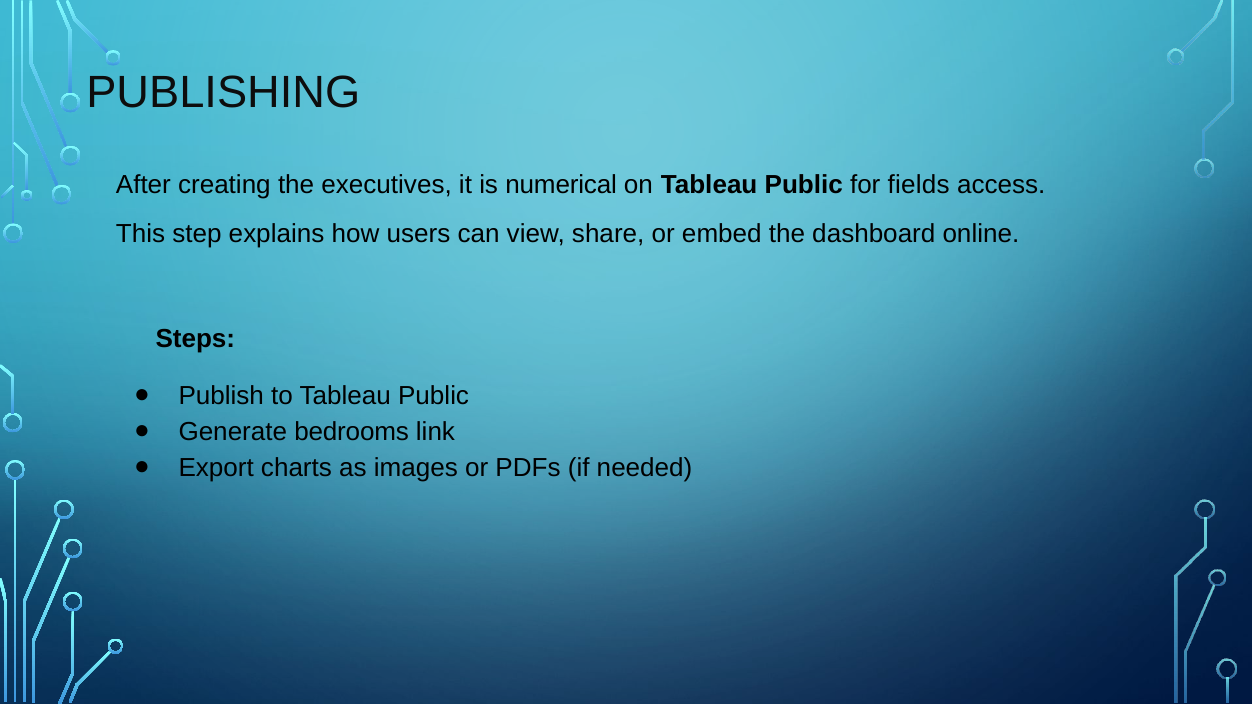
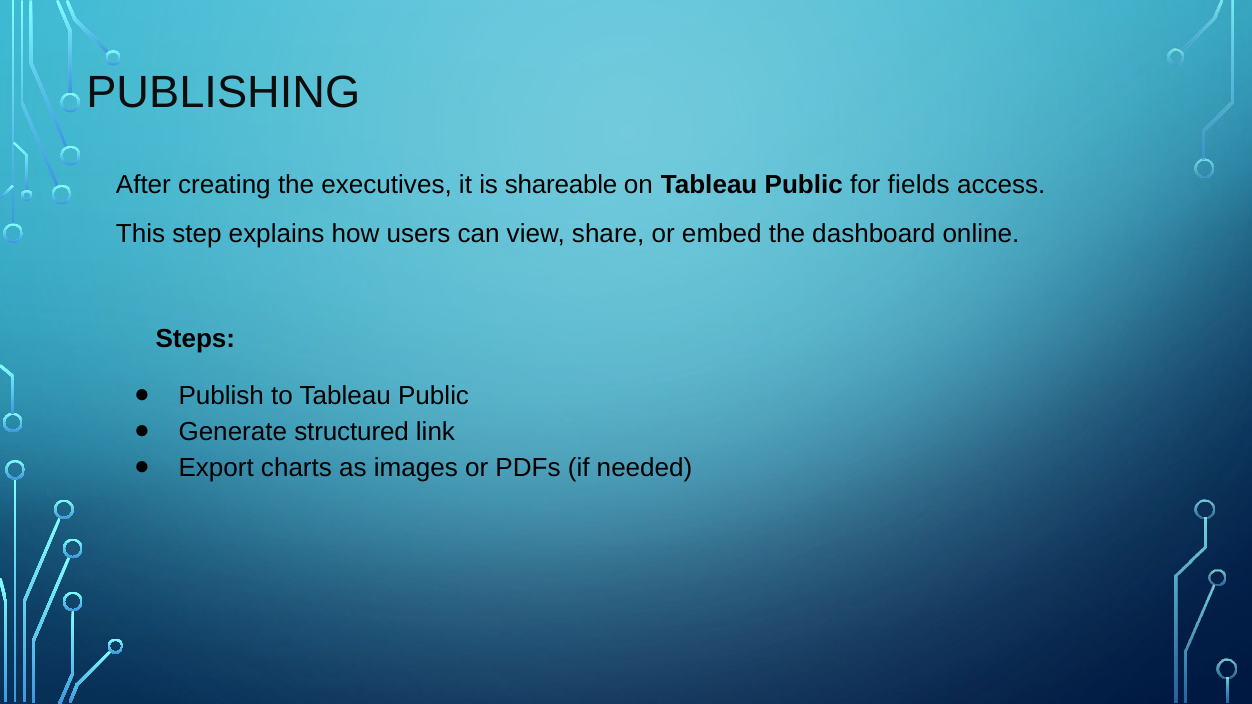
numerical: numerical -> shareable (561, 185)
bedrooms: bedrooms -> structured (352, 432)
